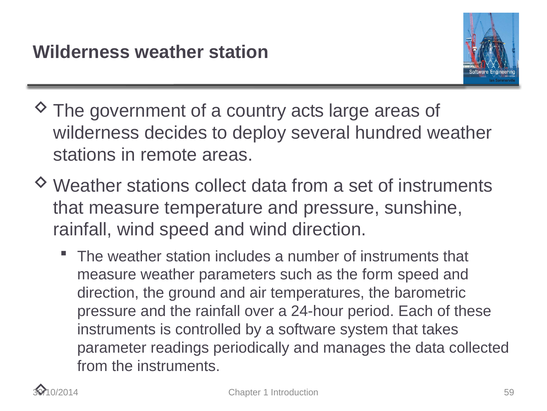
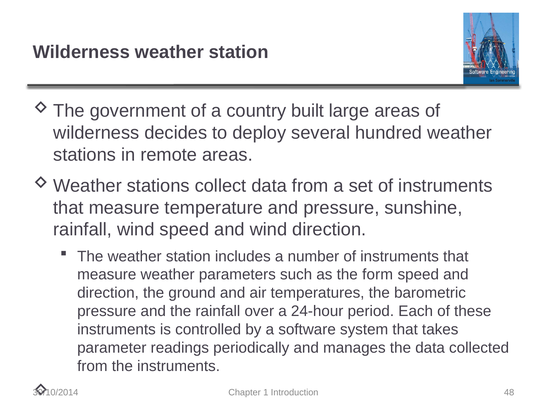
acts: acts -> built (308, 111)
59: 59 -> 48 (509, 392)
